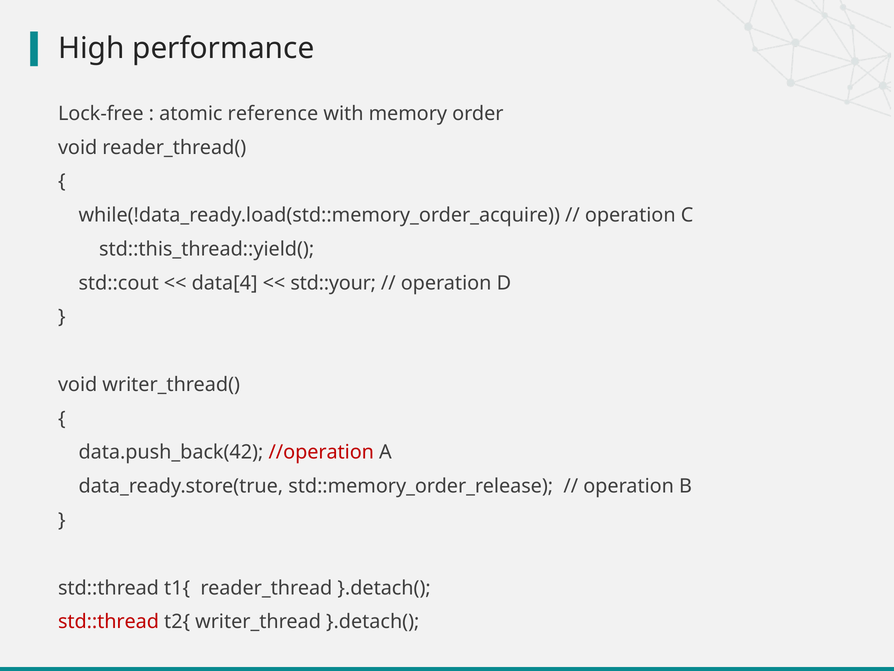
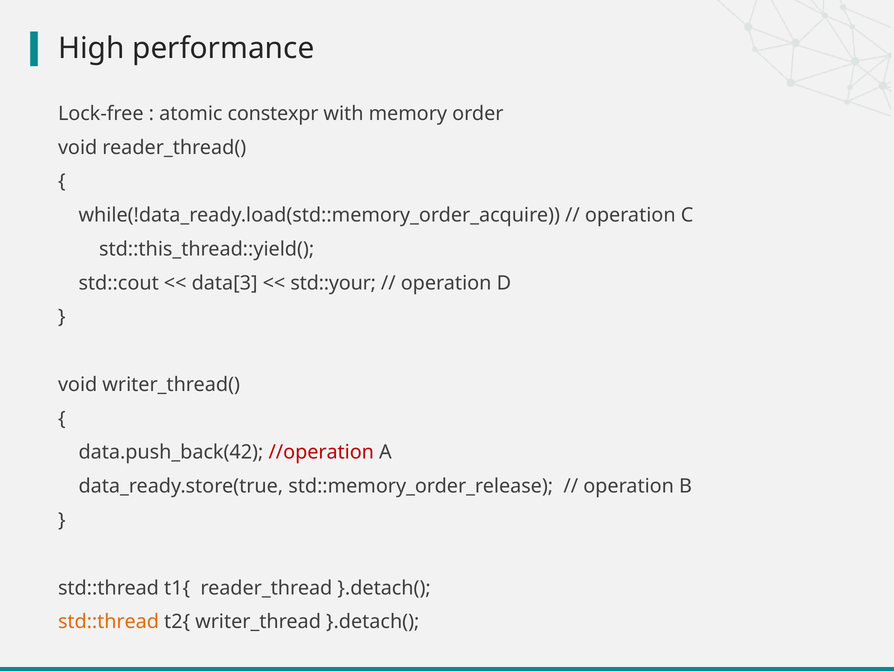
reference: reference -> constexpr (273, 114)
data[4: data[4 -> data[3 (225, 283)
std::thread colour: red -> orange (108, 621)
